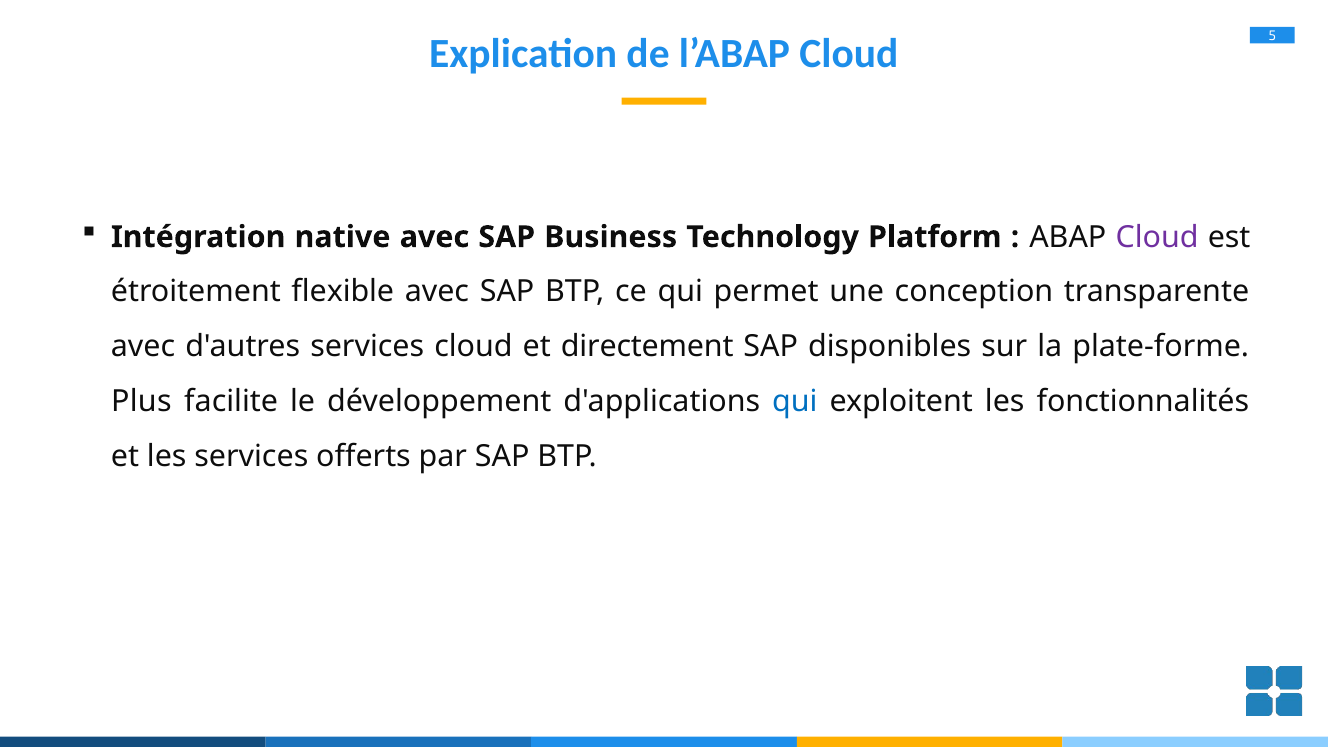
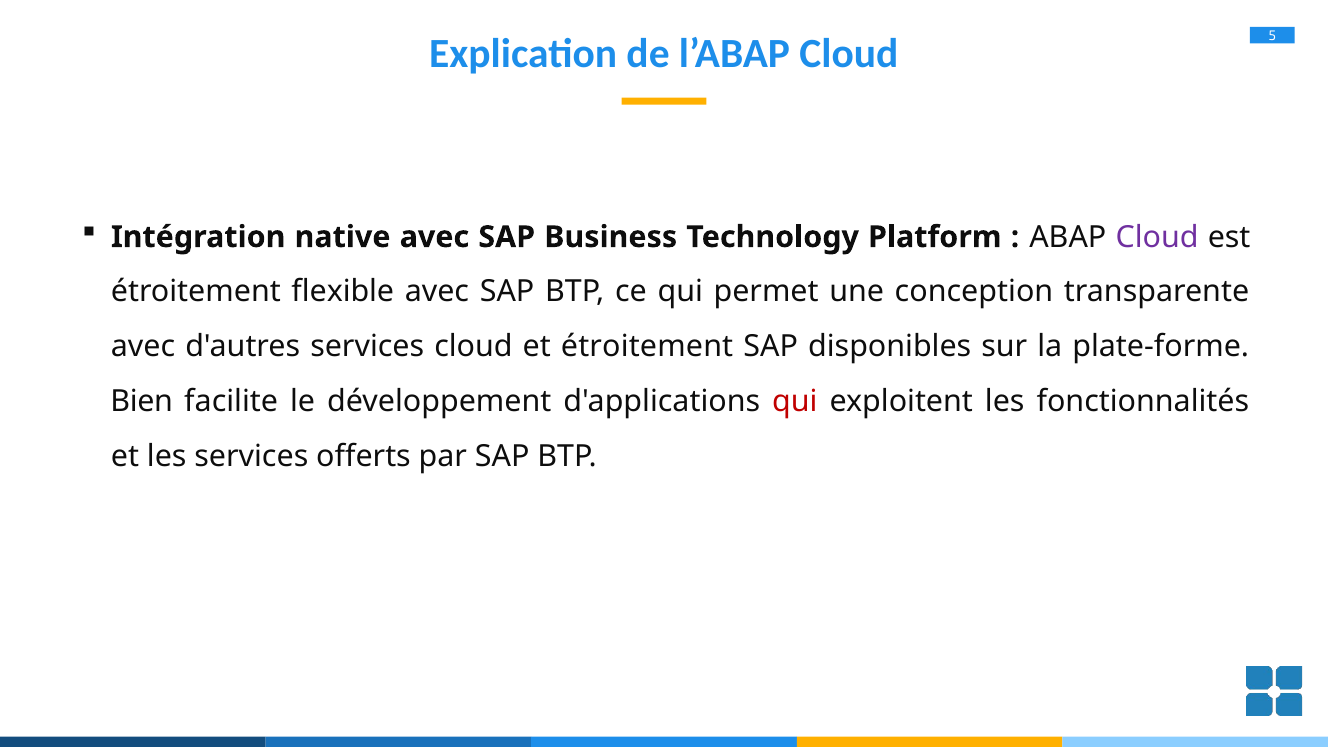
et directement: directement -> étroitement (647, 347)
Plus: Plus -> Bien (142, 401)
qui colour: blue -> red (795, 401)
